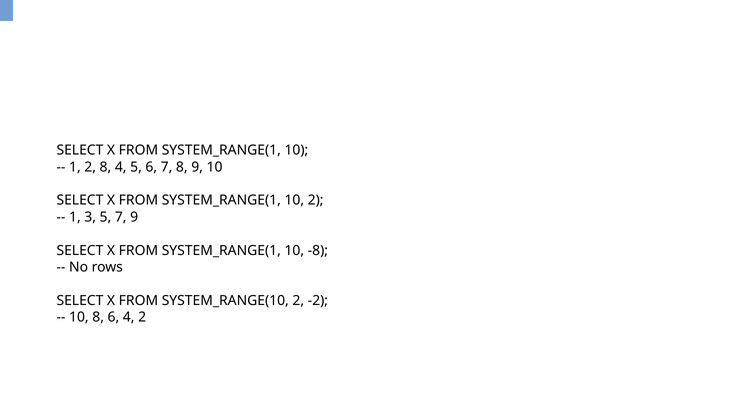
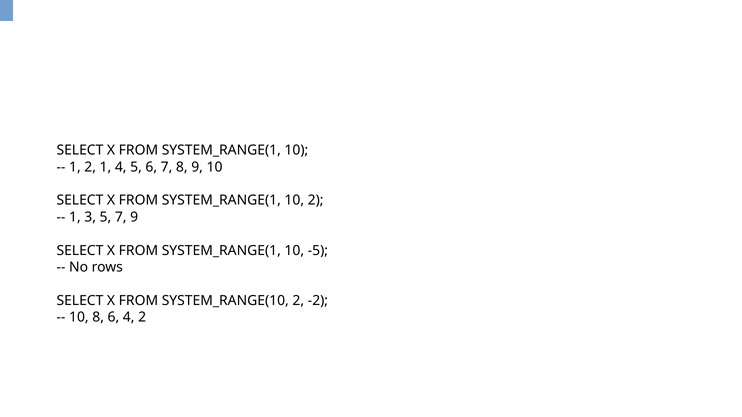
2 8: 8 -> 1 (105, 167)
-8: -8 -> -5 (318, 251)
